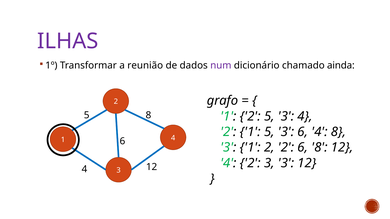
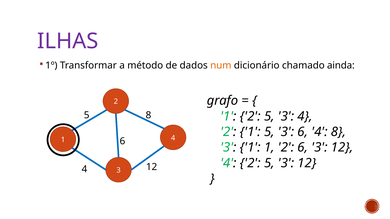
reunião: reunião -> método (145, 66)
num colour: purple -> orange (221, 66)
3 1 2: 2 -> 1 (269, 148)
2 6 8: 8 -> 3 (319, 148)
4 2 3: 3 -> 5 (269, 163)
